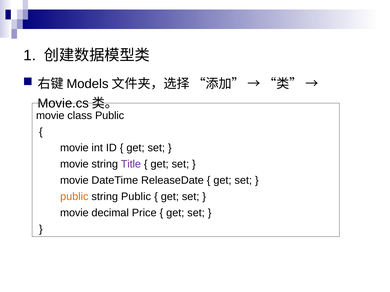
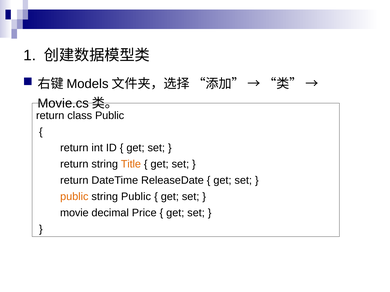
movie: movie -> return (50, 116)
movie: movie -> return (74, 148)
movie: movie -> return (74, 164)
Title colour: purple -> orange (131, 164)
movie: movie -> return (74, 181)
